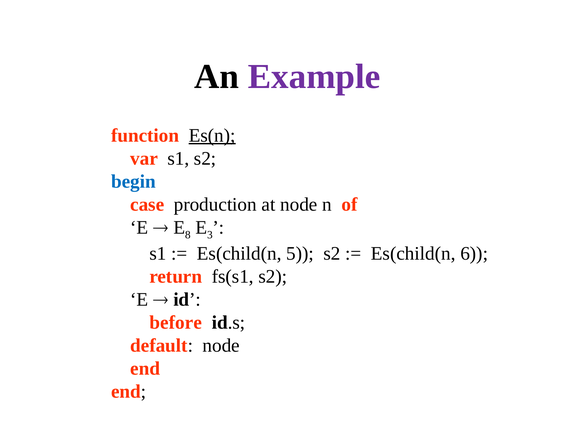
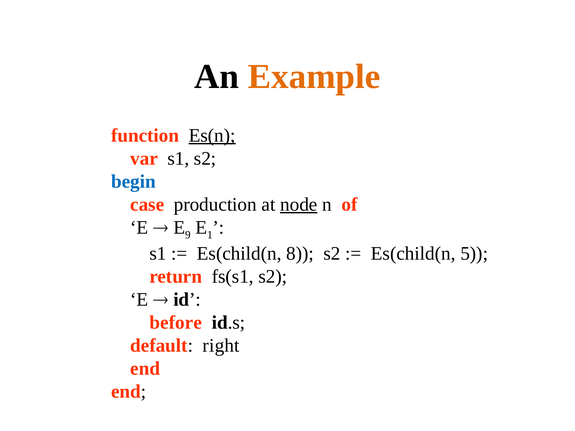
Example colour: purple -> orange (314, 77)
node underline: none -> present (299, 205)
8: 8 -> 9 (188, 235)
3: 3 -> 1 (210, 235)
5: 5 -> 8 (300, 254)
6: 6 -> 5 (474, 254)
default node: node -> right (221, 346)
